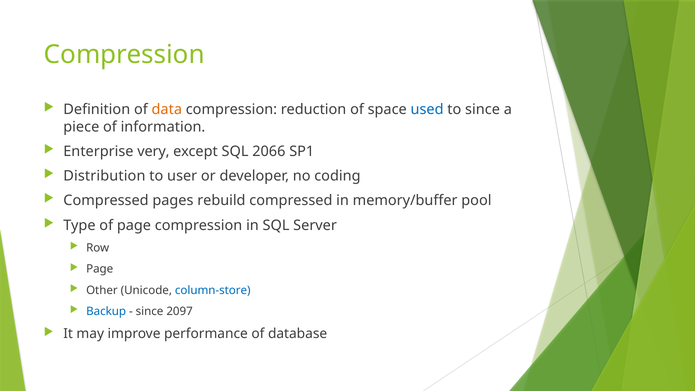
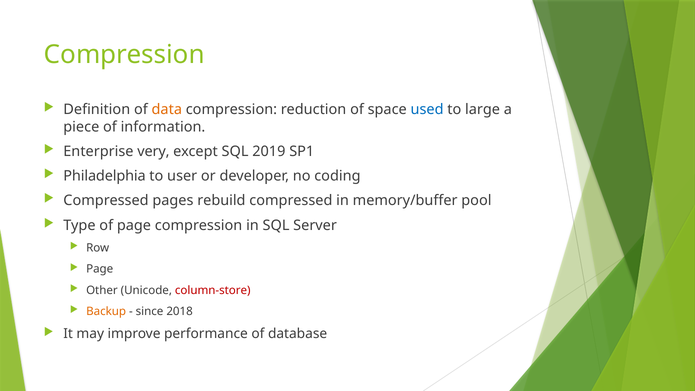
to since: since -> large (483, 109)
2066: 2066 -> 2019 (269, 151)
Distribution: Distribution -> Philadelphia (105, 176)
column-store colour: blue -> red (213, 290)
Backup colour: blue -> orange (106, 311)
2097: 2097 -> 2018 (180, 311)
